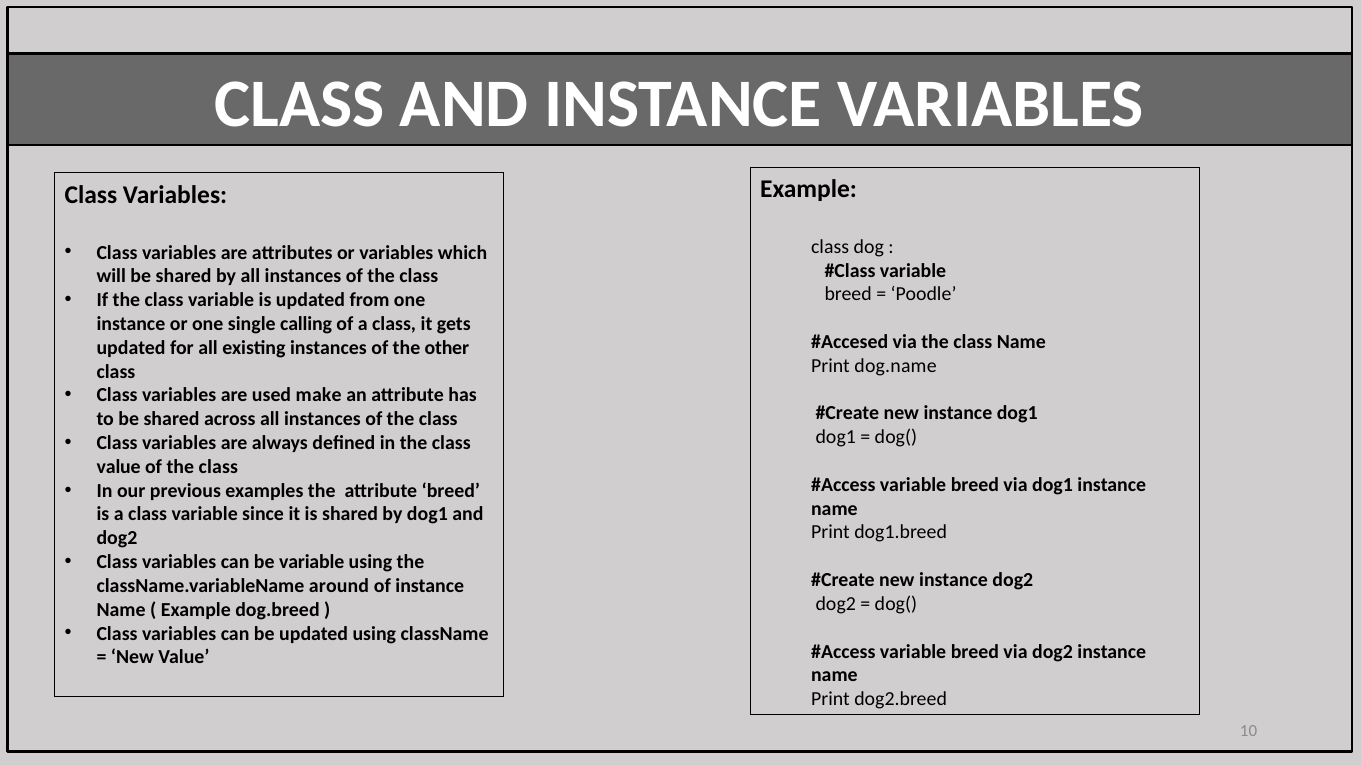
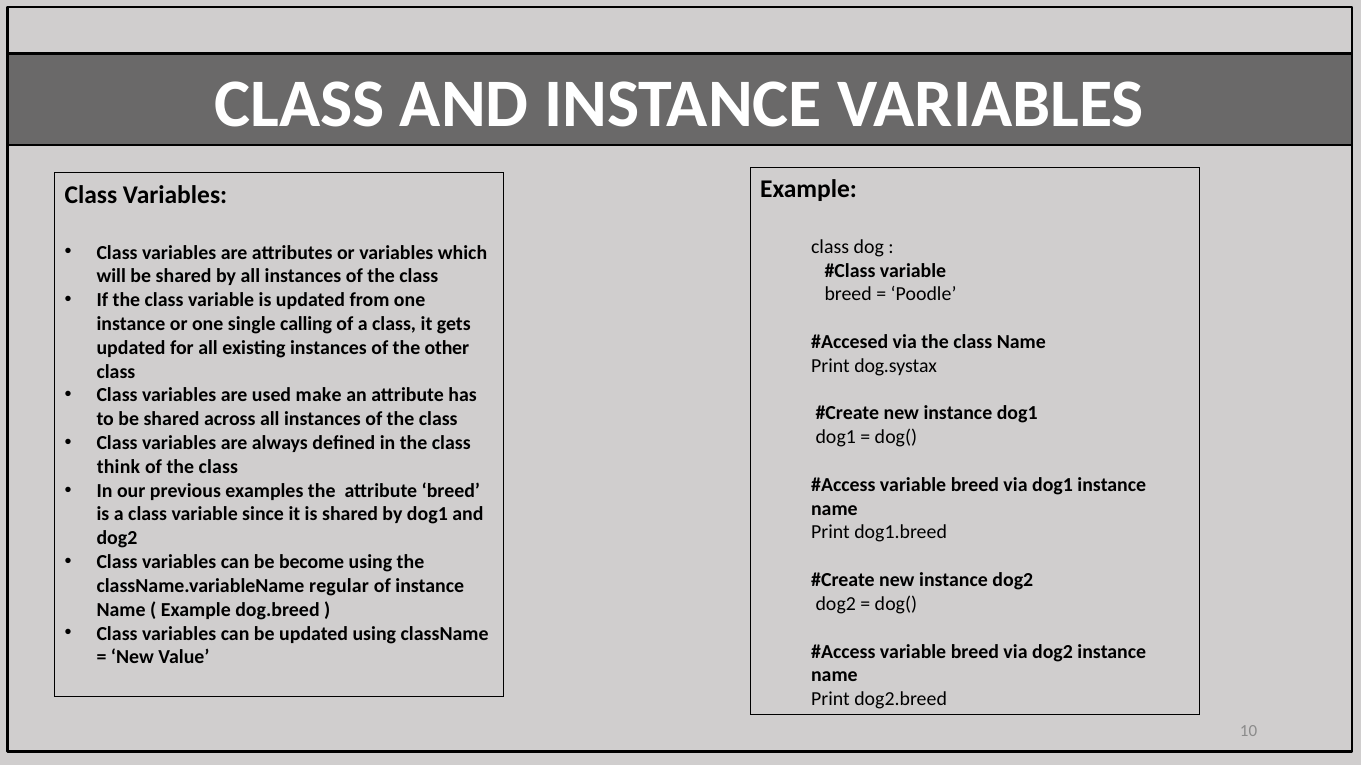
dog.name: dog.name -> dog.systax (896, 366)
value: value -> think (118, 467)
be variable: variable -> become (312, 562)
around: around -> regular (339, 586)
